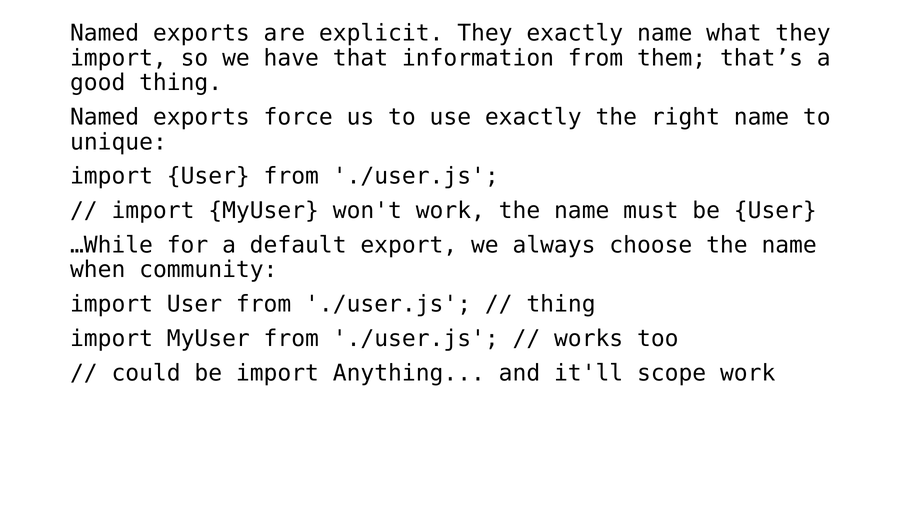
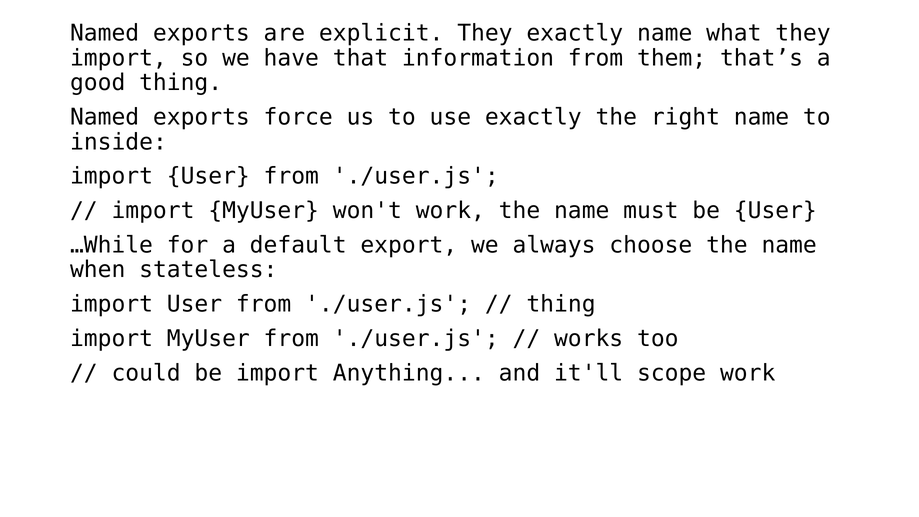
unique: unique -> inside (118, 142)
community: community -> stateless (208, 270)
